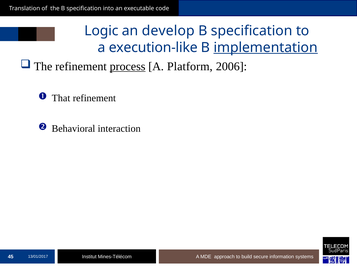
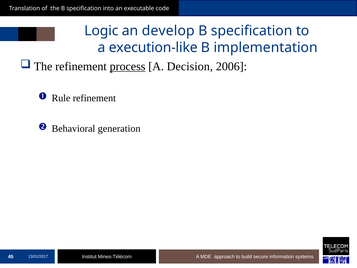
implementation underline: present -> none (266, 47)
Platform: Platform -> Decision (190, 66)
That: That -> Rule (61, 98)
interaction: interaction -> generation (119, 128)
